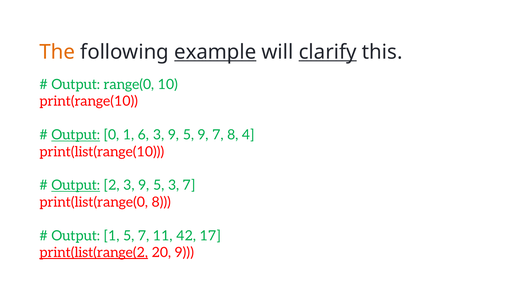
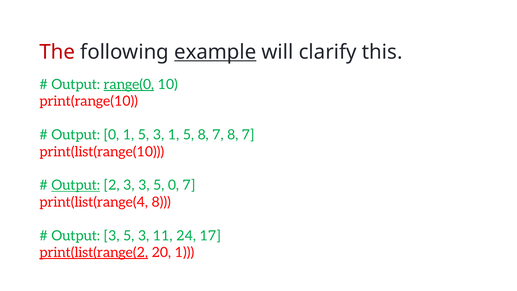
The colour: orange -> red (57, 52)
clarify underline: present -> none (328, 52)
range(0 underline: none -> present (129, 84)
Output underline: present -> none (76, 135)
0 1 6: 6 -> 5 (143, 135)
9: 9 -> 1 (173, 135)
5 9: 9 -> 8 (203, 135)
7 8 4: 4 -> 7 (248, 135)
2 3 9: 9 -> 3 (144, 185)
5 3: 3 -> 0 (173, 185)
print(list(range(0: print(list(range(0 -> print(list(range(4 (94, 202)
Output 1: 1 -> 3 (111, 236)
7: 7 -> 3 (144, 236)
42: 42 -> 24 (186, 236)
20 9: 9 -> 1 (184, 252)
